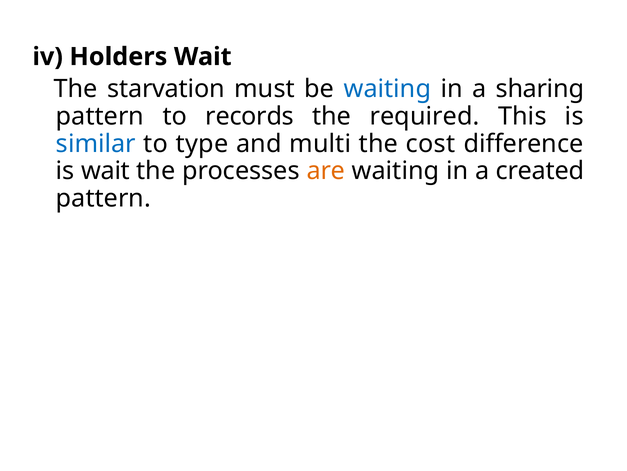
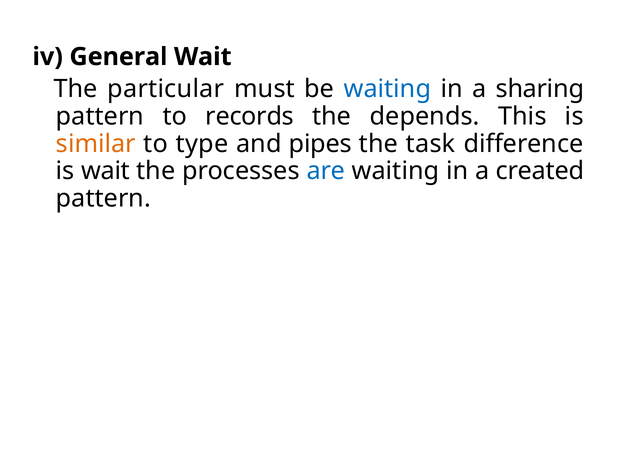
Holders: Holders -> General (118, 57)
starvation: starvation -> particular (166, 89)
required: required -> depends (425, 116)
similar colour: blue -> orange (96, 143)
multi: multi -> pipes (320, 143)
cost: cost -> task (431, 143)
are colour: orange -> blue (326, 171)
